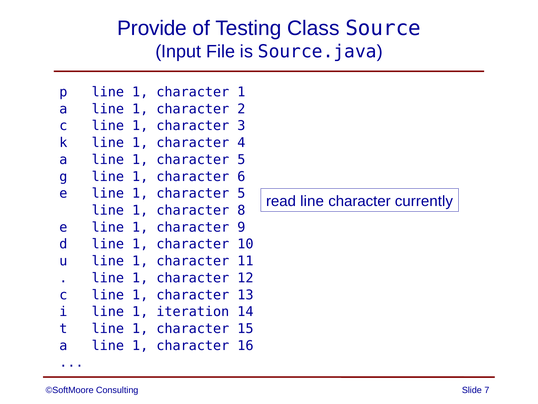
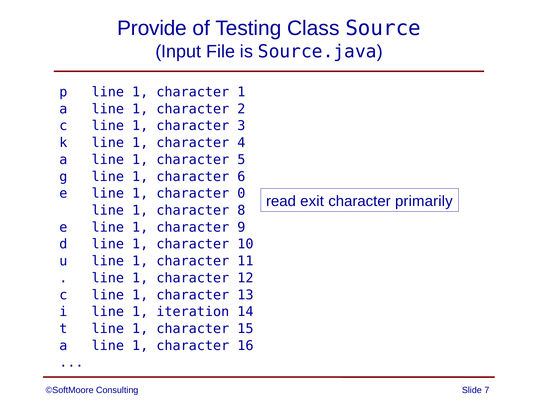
5: 5 -> 0 (241, 193)
read line: line -> exit (312, 201)
currently: currently -> primarily (424, 201)
